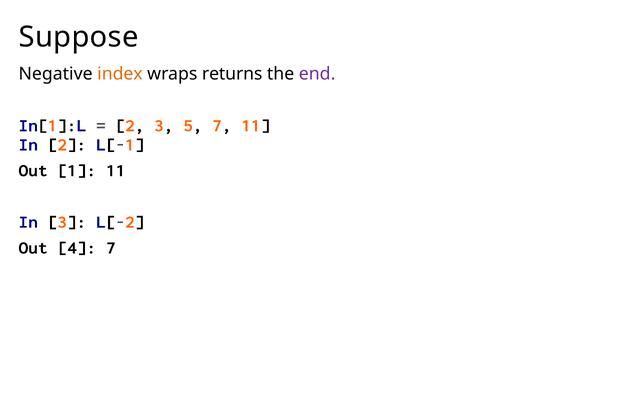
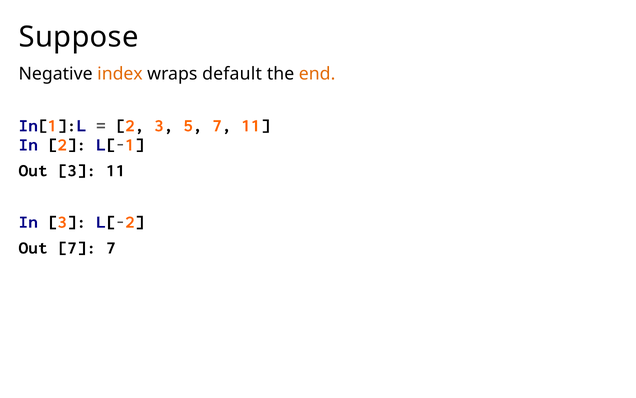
returns: returns -> default (232, 74)
end colour: purple -> orange (317, 74)
Out 1: 1 -> 3 (77, 170)
Out 4: 4 -> 7 (77, 247)
